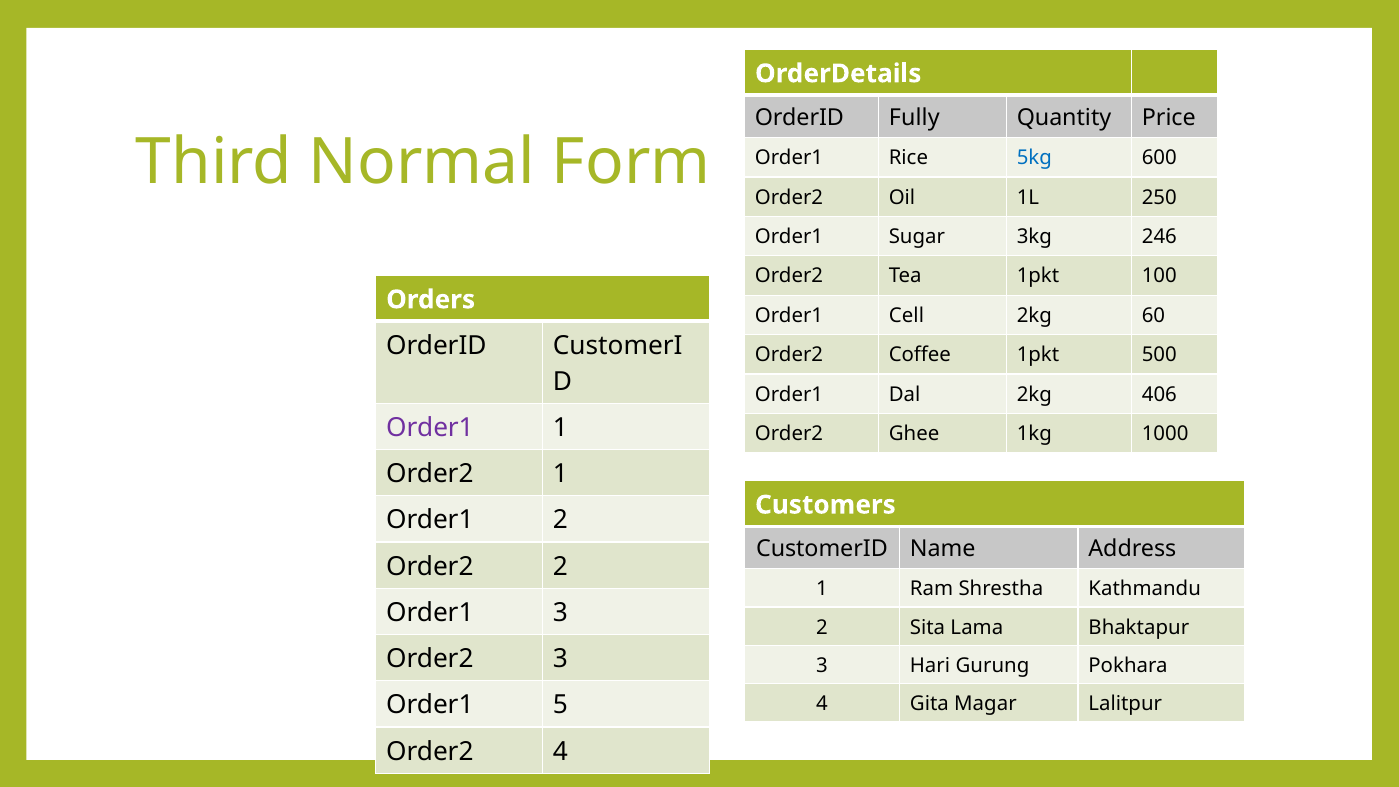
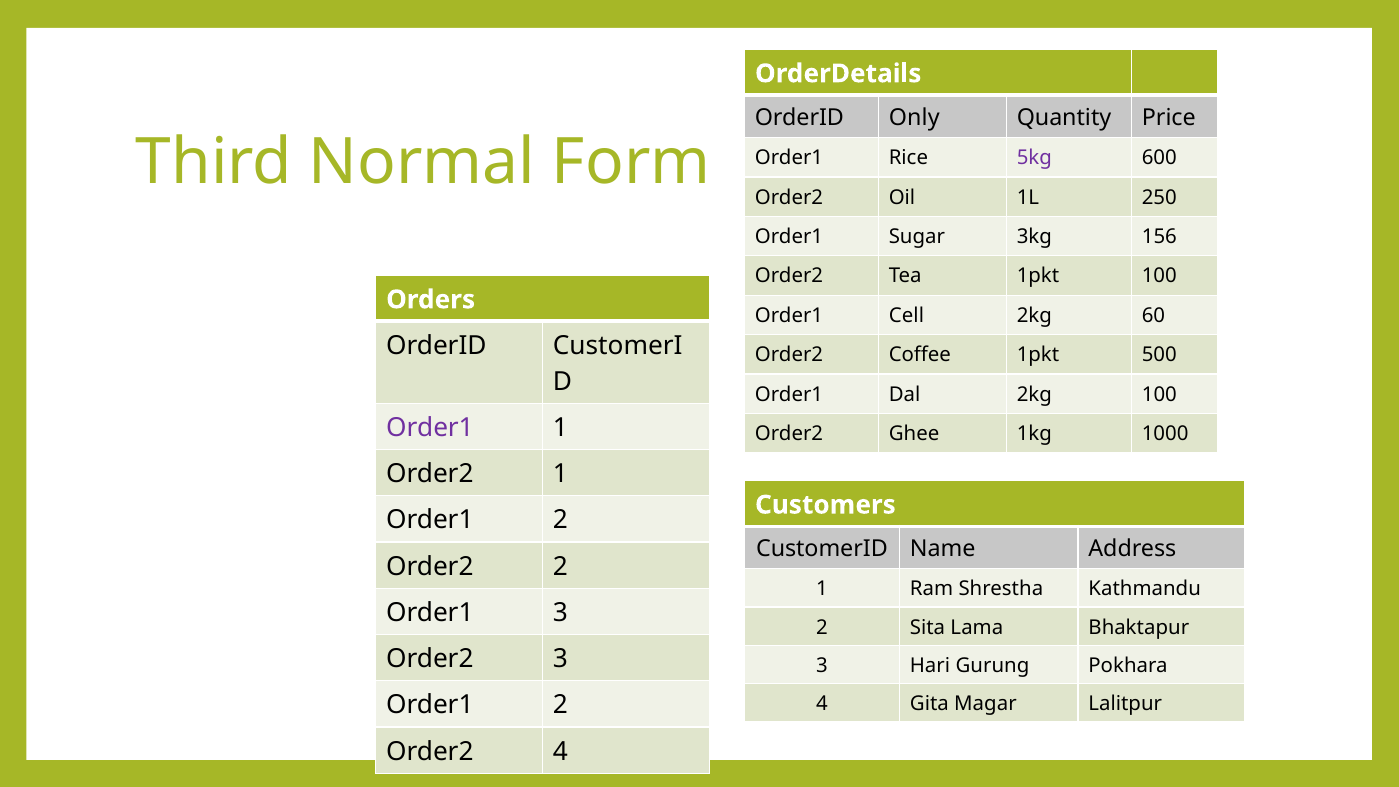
Fully: Fully -> Only (914, 118)
5kg colour: blue -> purple (1034, 158)
246: 246 -> 156 (1159, 237)
2kg 406: 406 -> 100 (1159, 394)
5: 5 -> 2 (560, 705)
